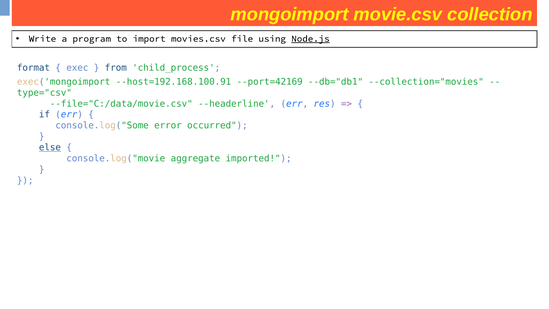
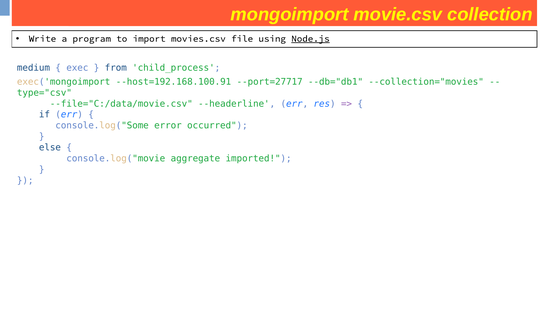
format: format -> medium (33, 68)
--port=42169: --port=42169 -> --port=27717 (270, 82)
else underline: present -> none (50, 147)
